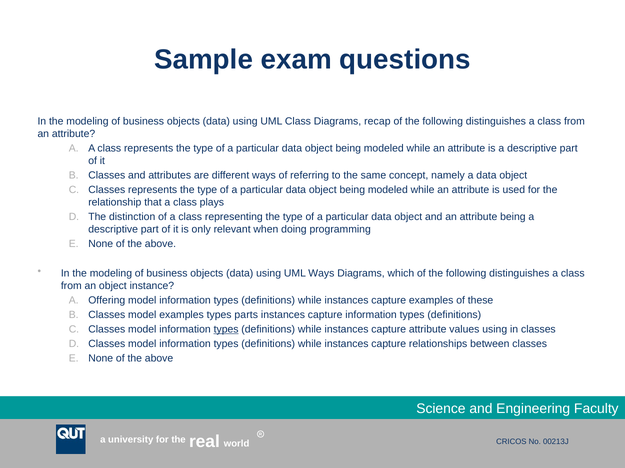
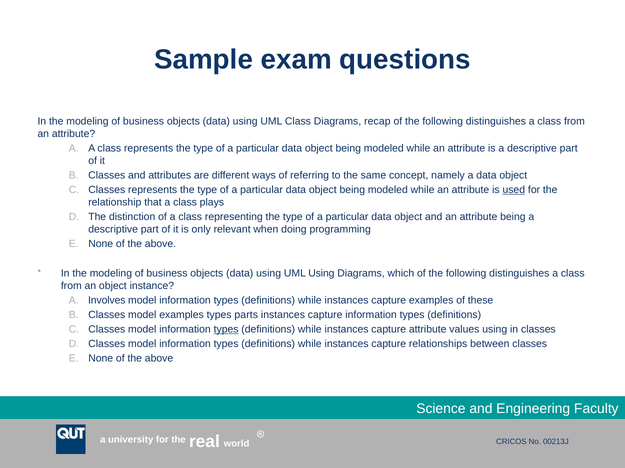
used underline: none -> present (514, 190)
UML Ways: Ways -> Using (321, 274)
Offering: Offering -> Involves (107, 301)
